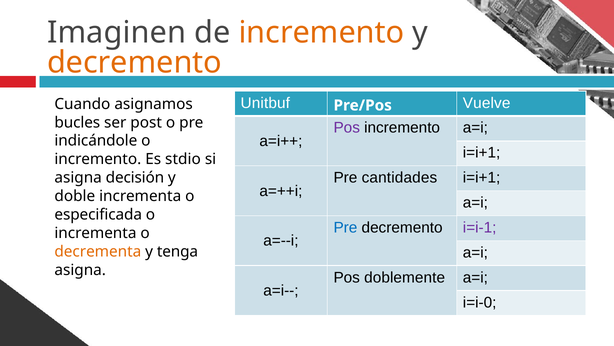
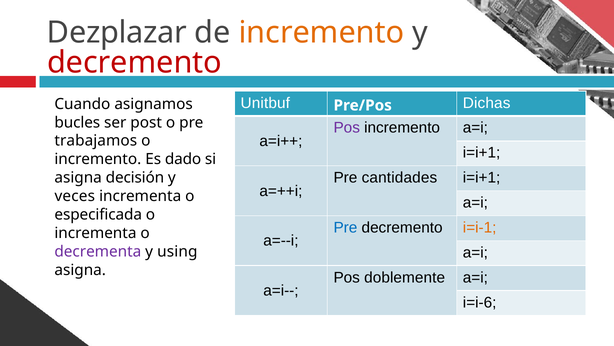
Imaginen: Imaginen -> Dezplazar (117, 33)
decremento colour: orange -> red (135, 62)
Vuelve: Vuelve -> Dichas (487, 103)
indicándole: indicándole -> trabajamos (96, 141)
stdio: stdio -> dado (183, 159)
doble: doble -> veces (75, 196)
i=i-1 colour: purple -> orange (480, 227)
decrementa colour: orange -> purple (98, 251)
tenga: tenga -> using (177, 251)
i=i-0: i=i-0 -> i=i-6 (480, 302)
